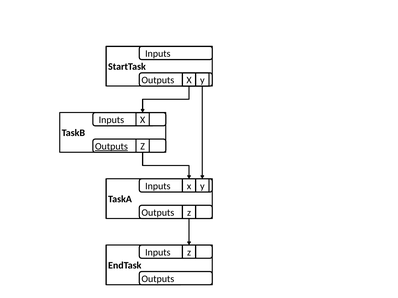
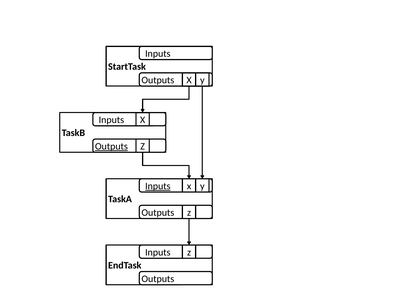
Inputs underline: none -> present (158, 186)
